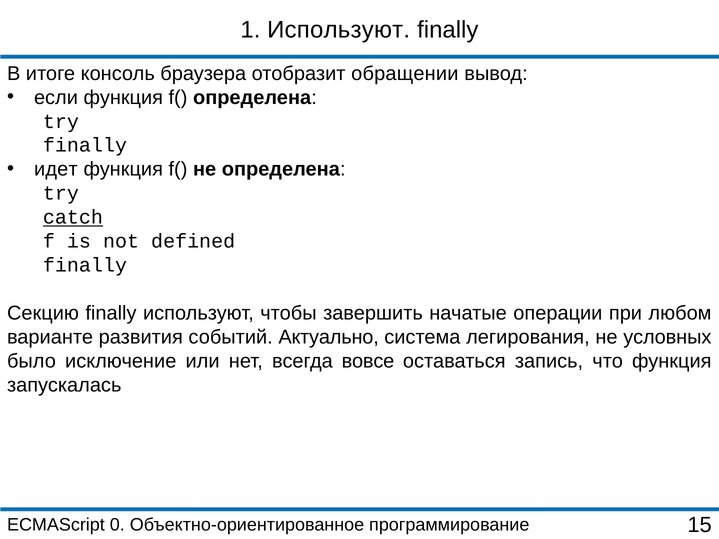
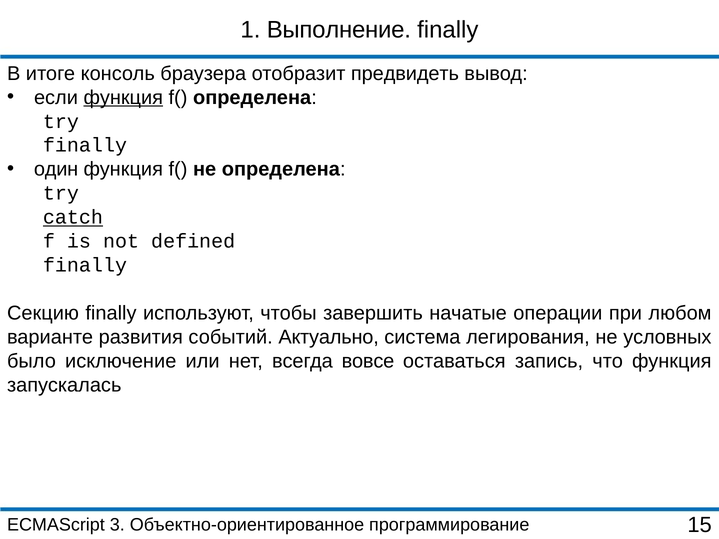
1 Используют: Используют -> Выполнение (339, 30)
обращении: обращении -> предвидеть (405, 74)
функция underline: none -> present (123, 97)
идет: идет -> один (56, 169)
0: 0 -> 3 (117, 525)
